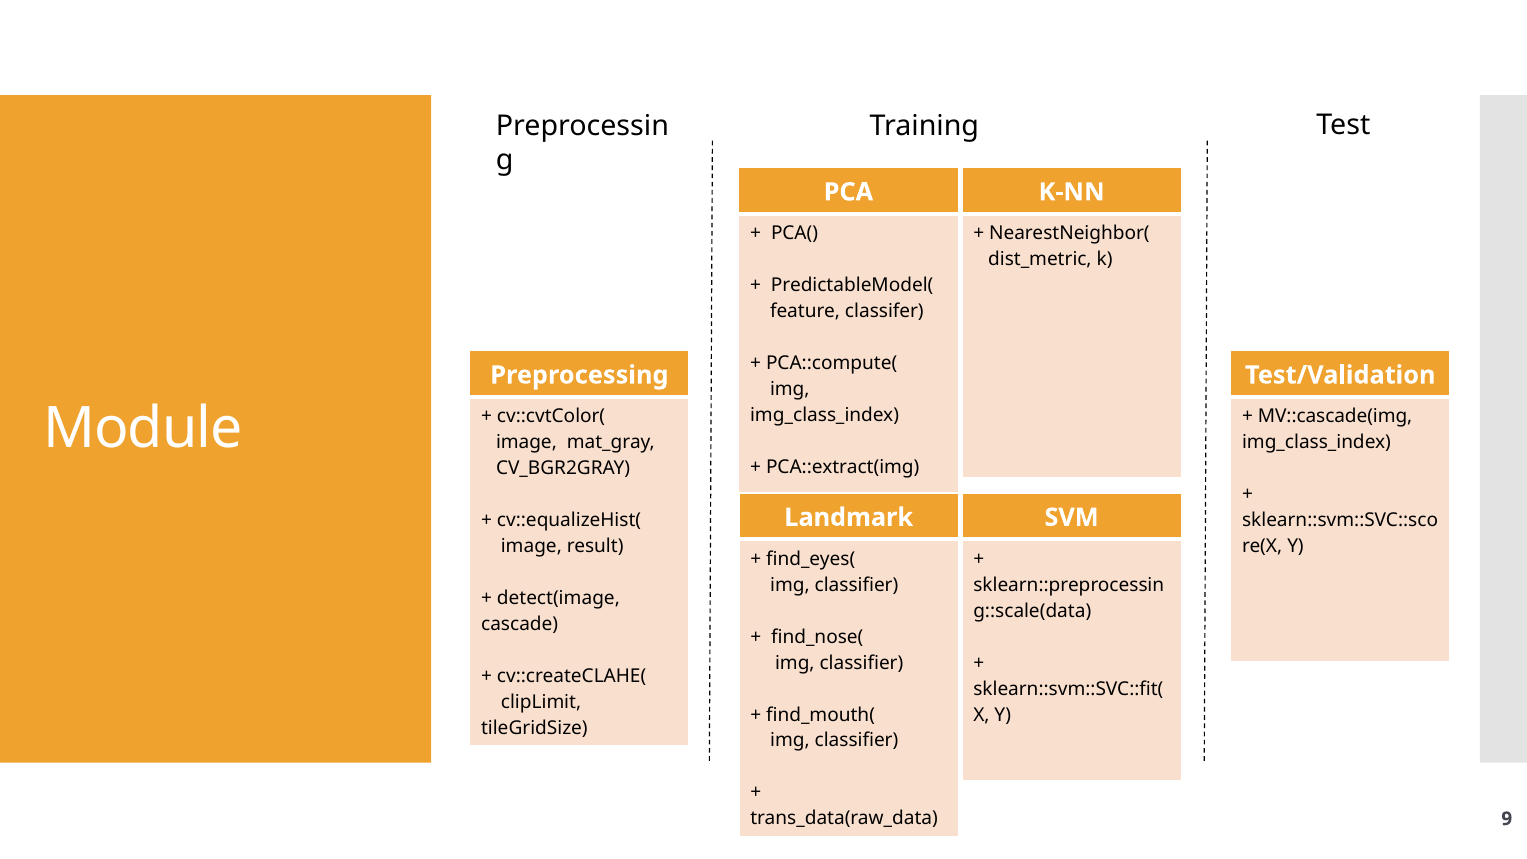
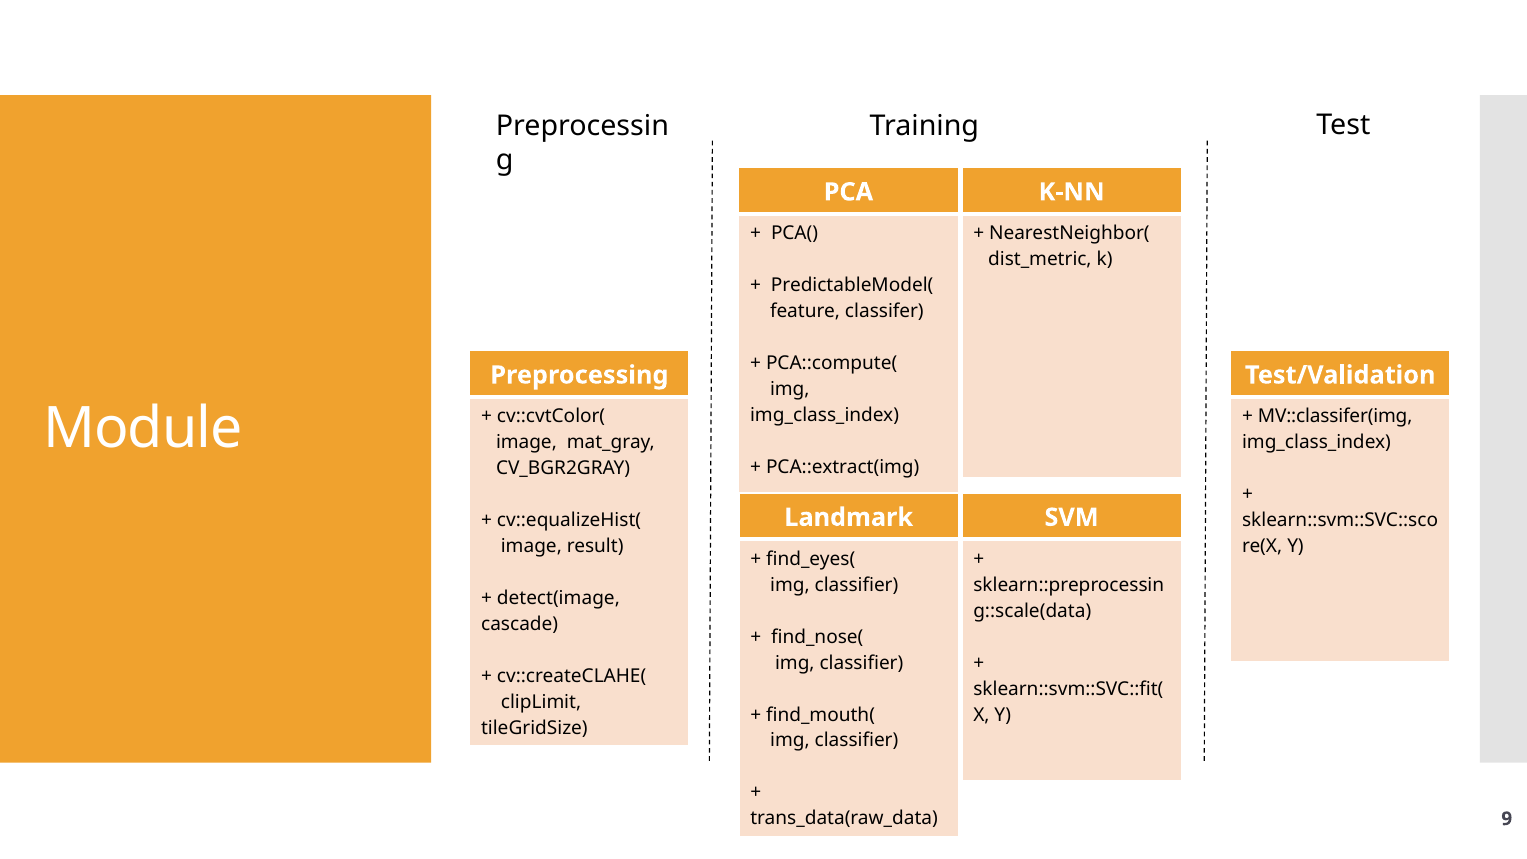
MV::cascade(img: MV::cascade(img -> MV::classifer(img (1335, 417)
